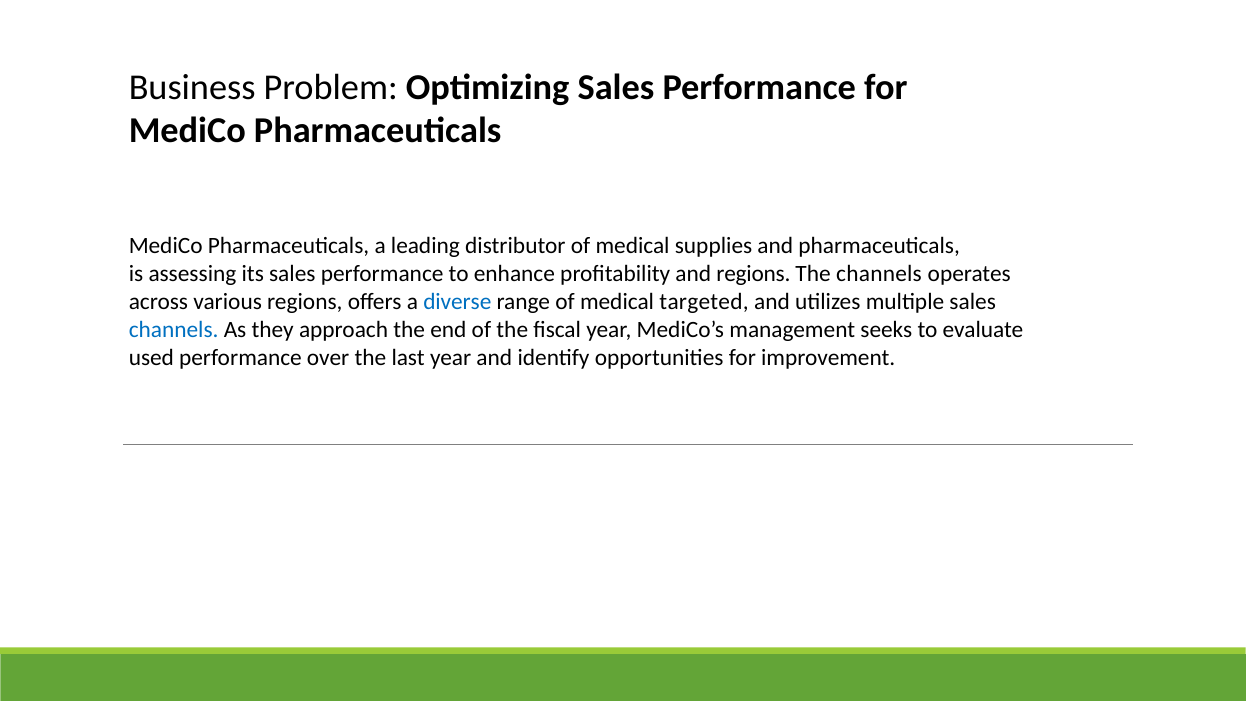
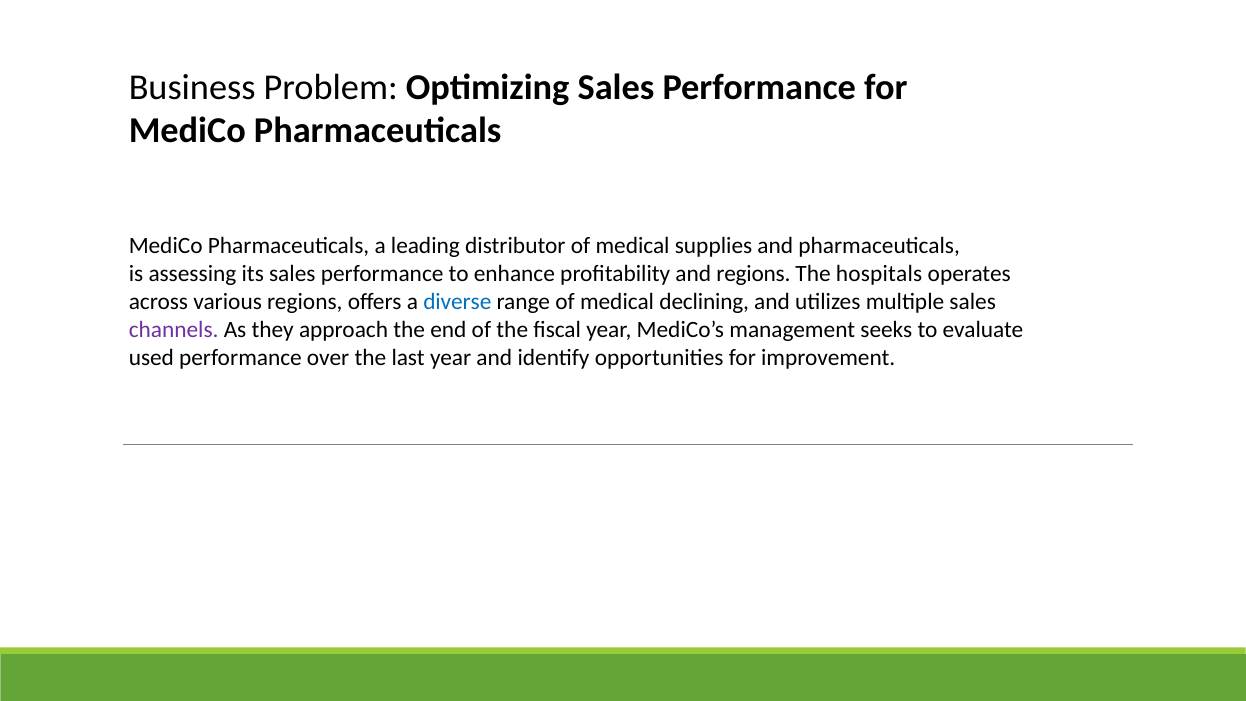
The channels: channels -> hospitals (879, 273)
targeted: targeted -> declining (704, 301)
channels colour: blue -> purple (174, 329)
